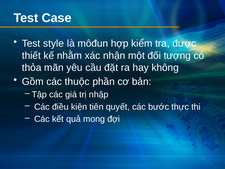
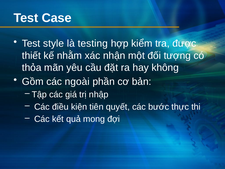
môđun: môđun -> testing (93, 43)
thuộc: thuộc -> ngoài (77, 81)
